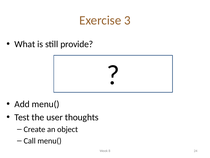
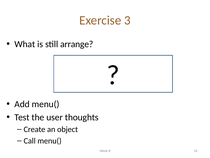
provide: provide -> arrange (77, 44)
